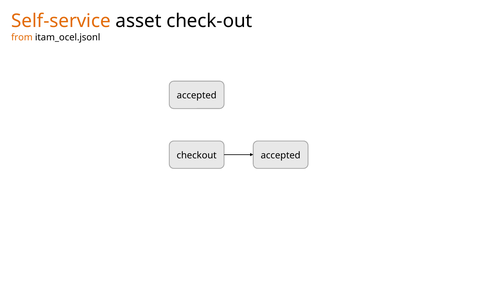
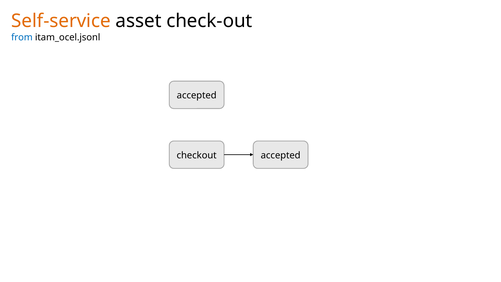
from colour: orange -> blue (22, 37)
